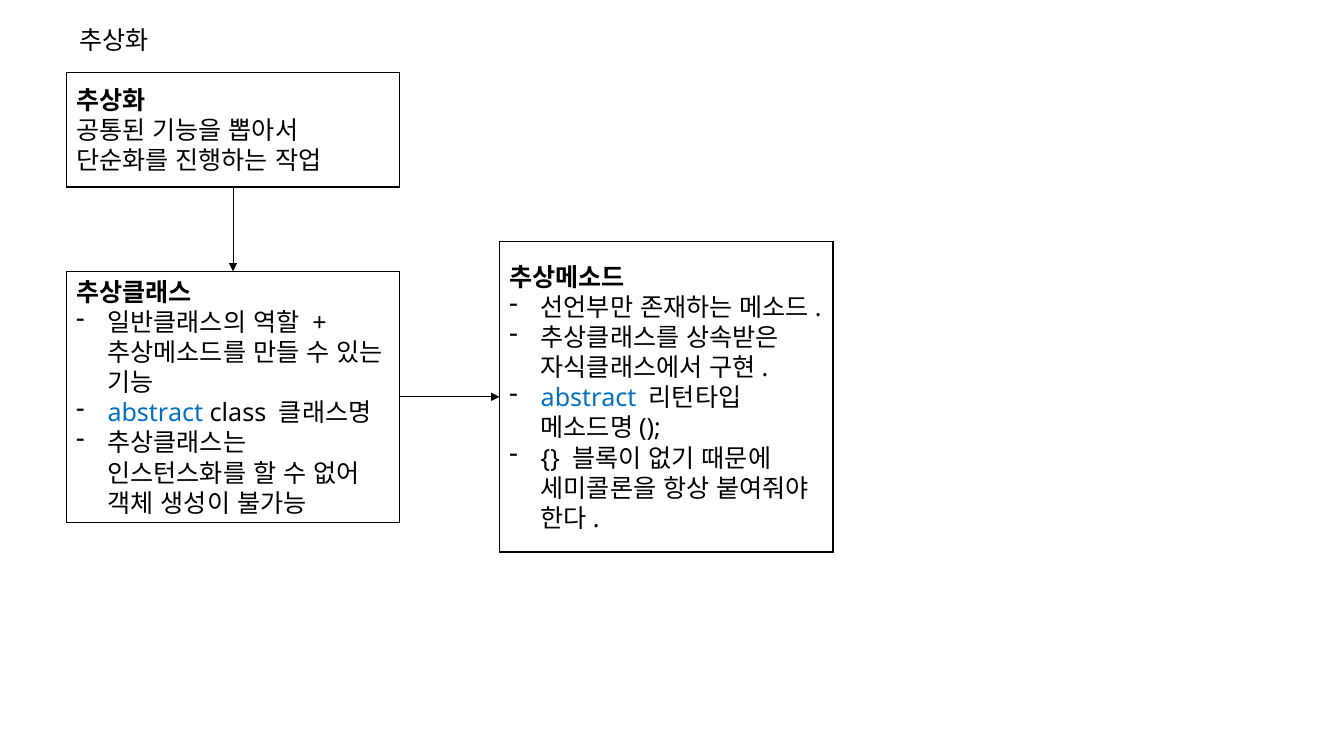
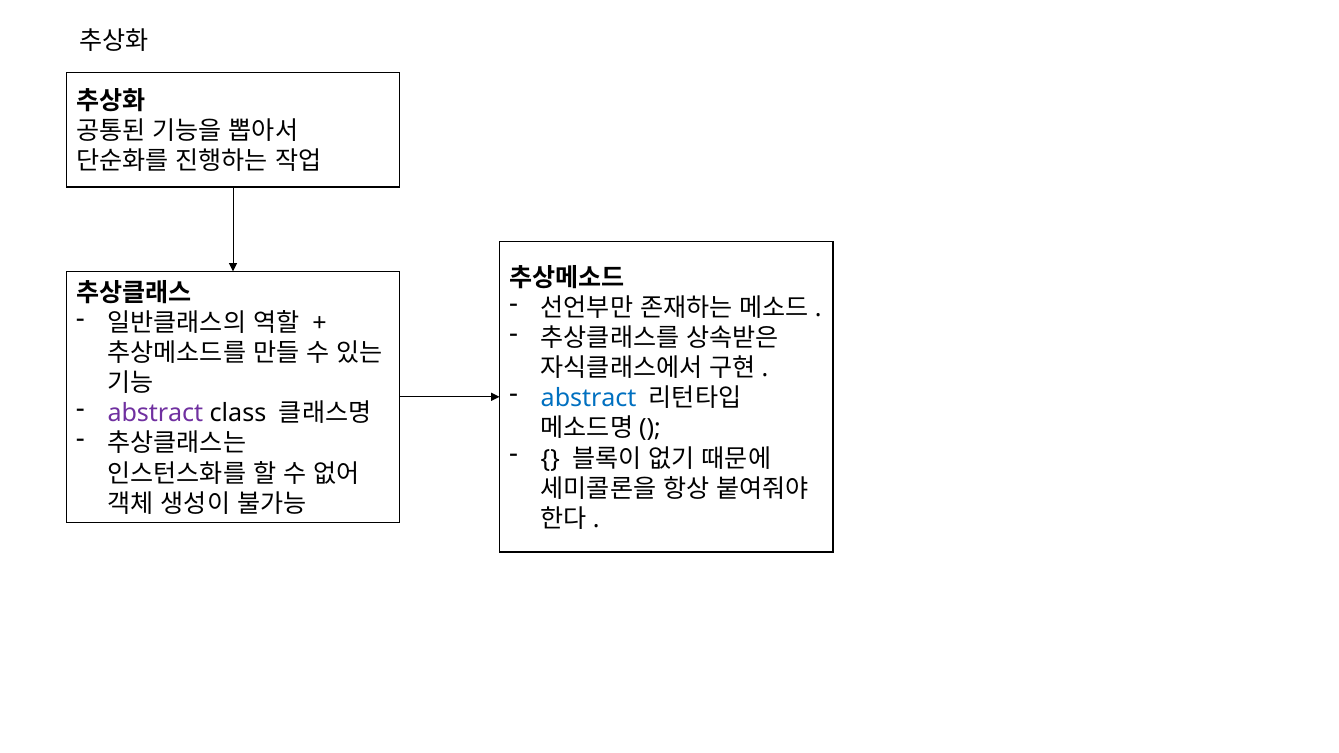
abstract colour: blue -> purple (155, 414)
